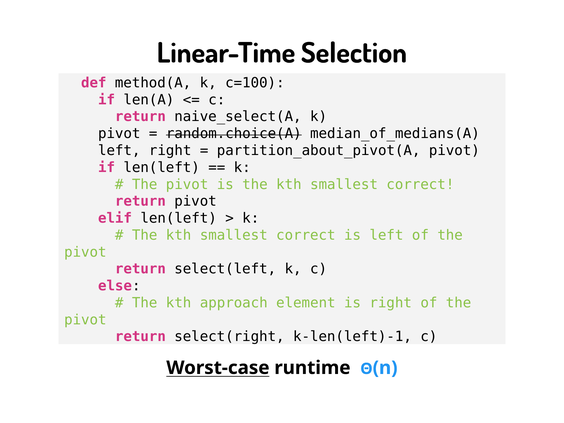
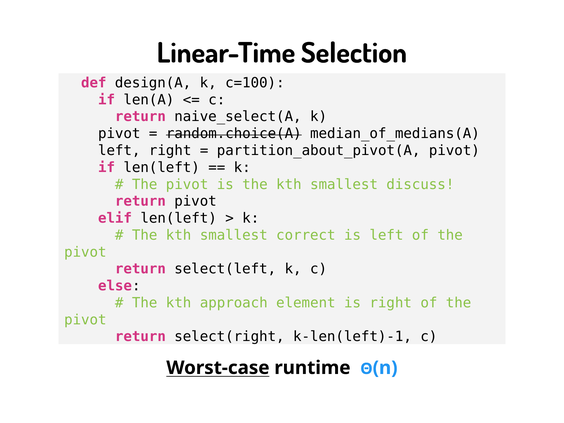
method(A: method(A -> design(A (153, 83)
correct: correct -> discuss (420, 184)
